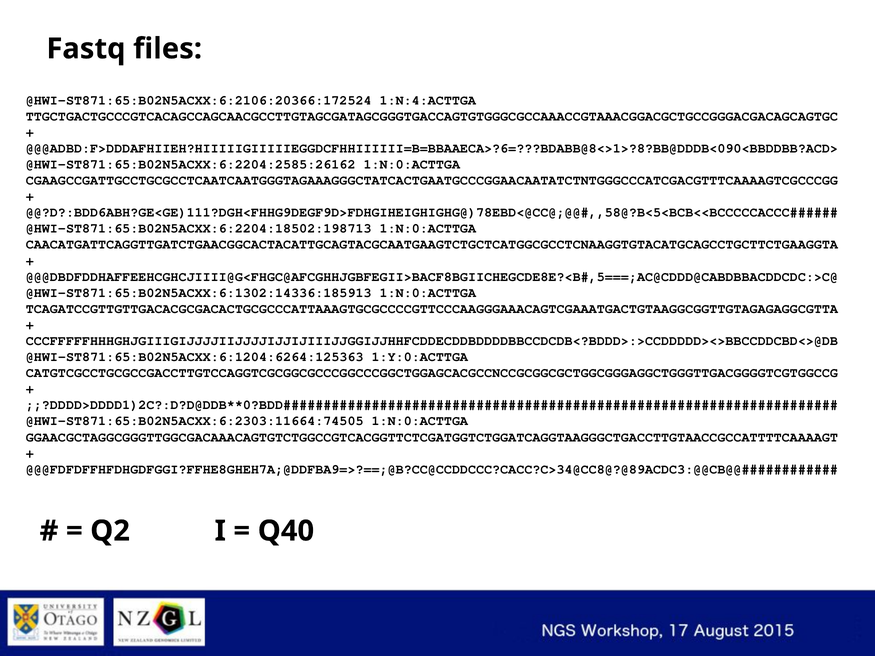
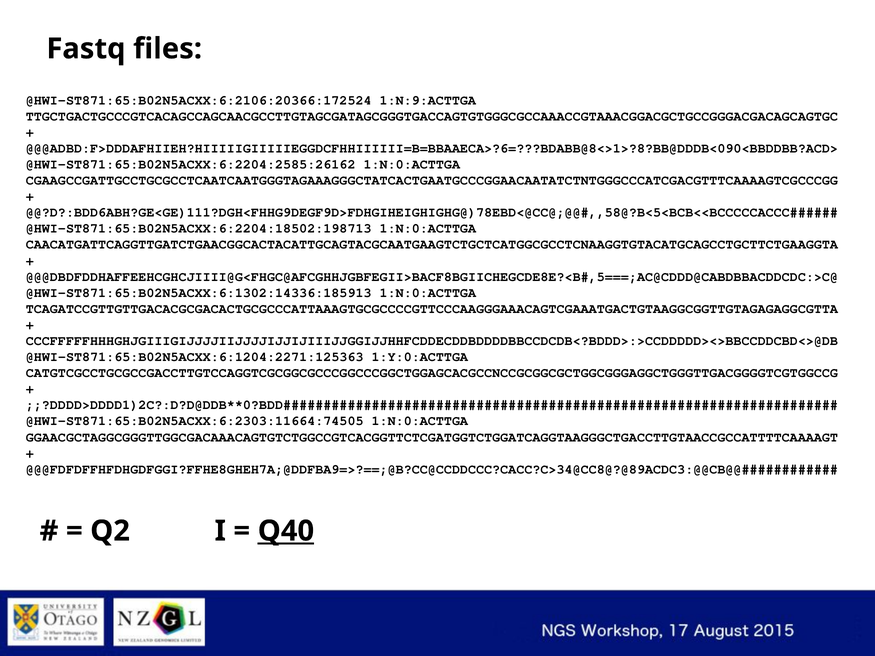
1:N:4:ACTTGA: 1:N:4:ACTTGA -> 1:N:9:ACTTGA (428, 100)
@HWI-ST871:65:B02N5ACXX:6:1204:6264:125363: @HWI-ST871:65:B02N5ACXX:6:1204:6264:125363 -> @HWI-ST871:65:B02N5ACXX:6:1204:2271:125363 (195, 357)
Q40 underline: none -> present (286, 531)
